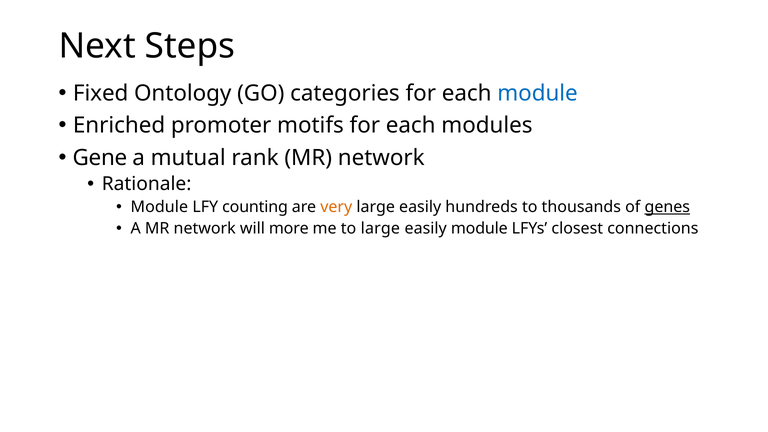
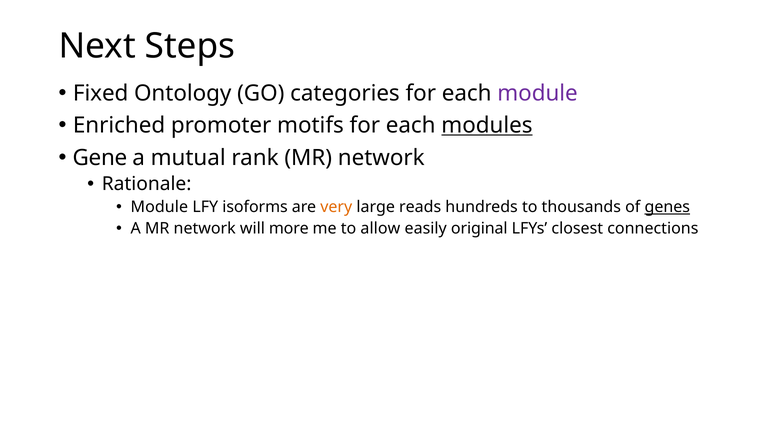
module colour: blue -> purple (538, 93)
modules underline: none -> present (487, 125)
counting: counting -> isoforms (255, 207)
easily: easily -> reads (420, 207)
to large: large -> allow (380, 228)
easily module: module -> original (479, 228)
